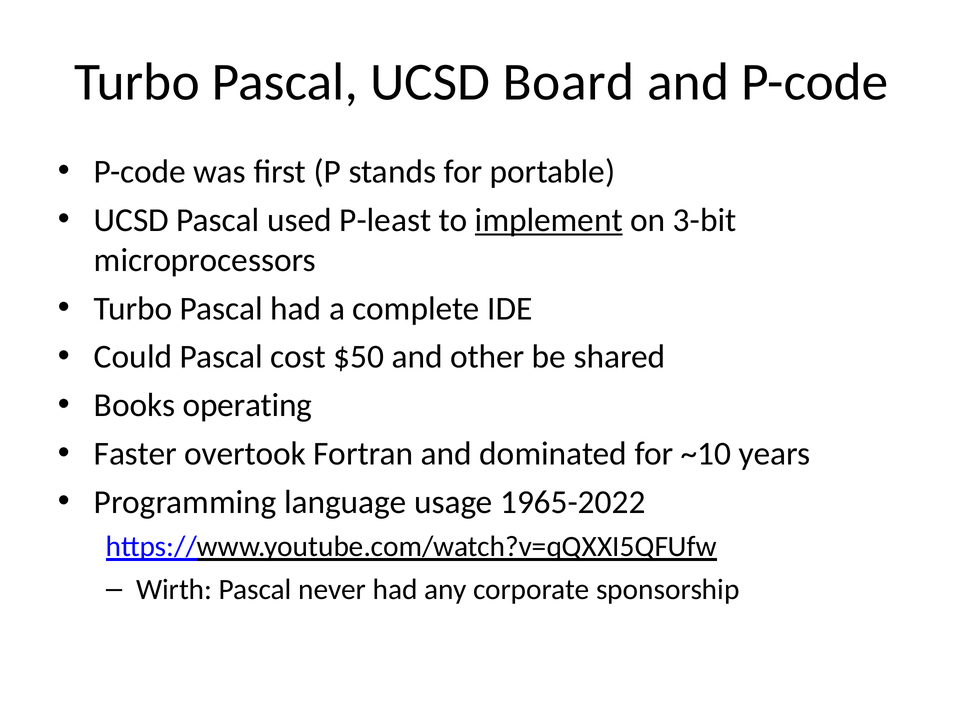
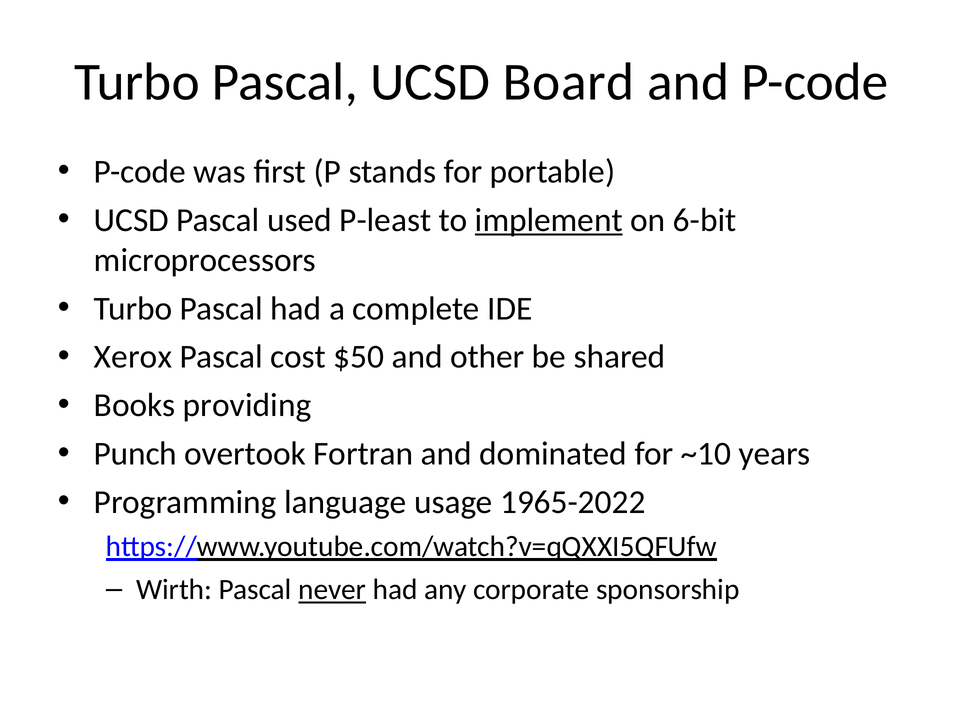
3-bit: 3-bit -> 6-bit (705, 220)
Could: Could -> Xerox (133, 357)
operating: operating -> providing (247, 405)
Faster: Faster -> Punch (135, 454)
never underline: none -> present (332, 590)
